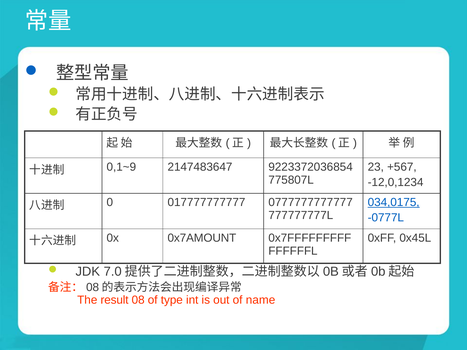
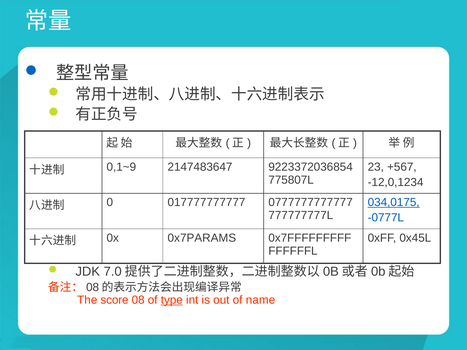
0x7AMOUNT: 0x7AMOUNT -> 0x7PARAMS (202, 238)
result: result -> score (115, 300)
type underline: none -> present (172, 300)
